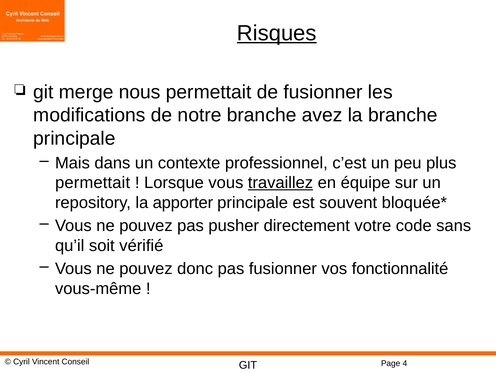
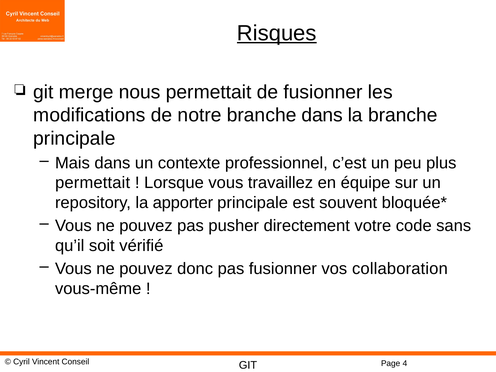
branche avez: avez -> dans (322, 115)
travaillez underline: present -> none (281, 183)
fonctionnalité: fonctionnalité -> collaboration (400, 269)
